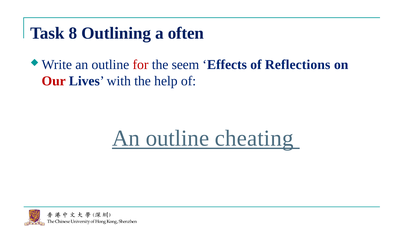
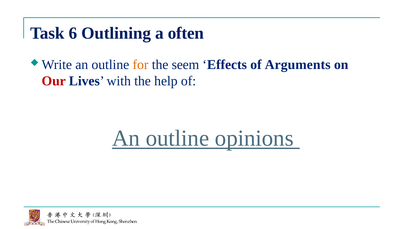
8: 8 -> 6 (73, 33)
for colour: red -> orange (141, 65)
Reflections: Reflections -> Arguments (298, 65)
cheating: cheating -> opinions (254, 138)
